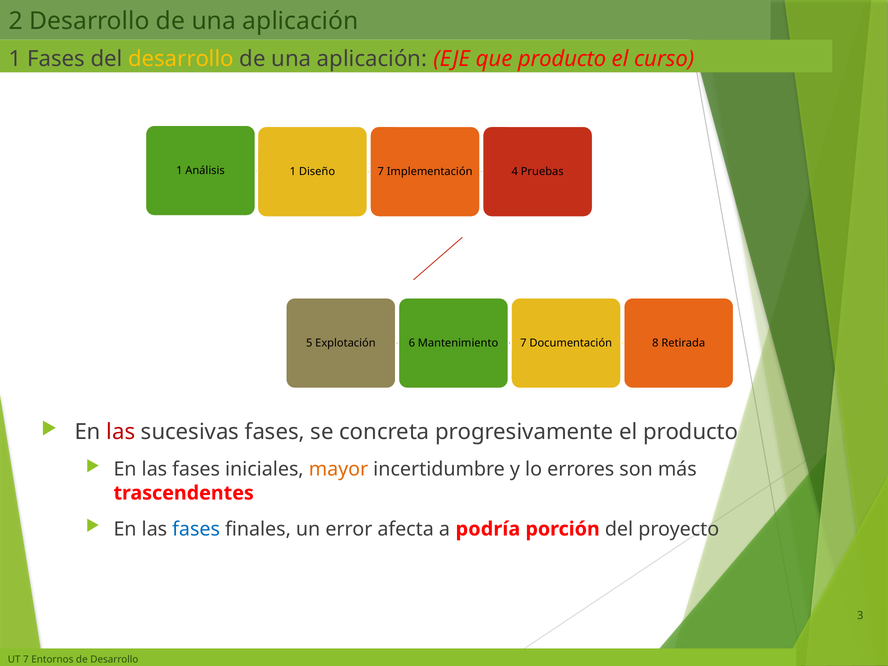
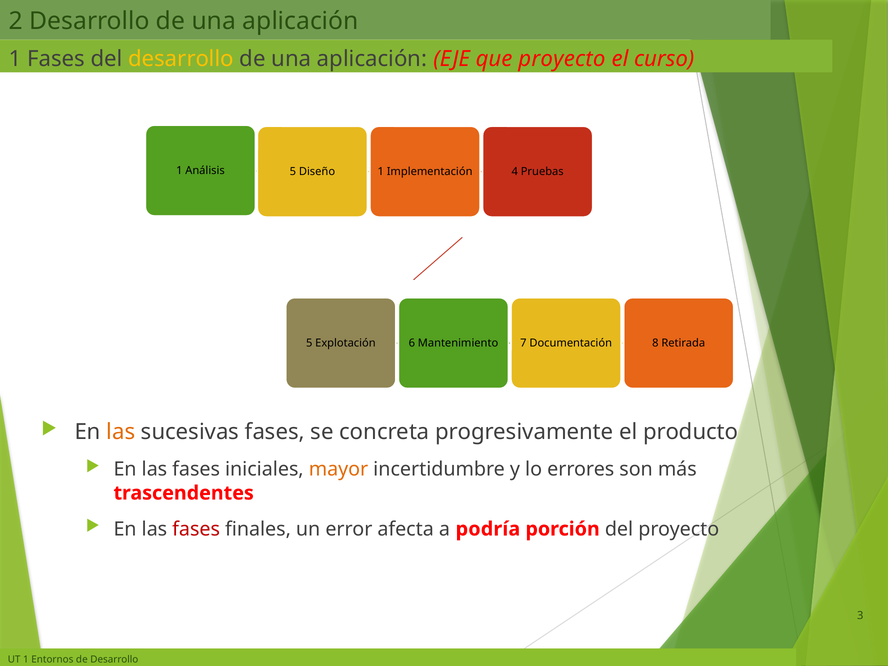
que producto: producto -> proyecto (562, 59)
1: 1 -> 5 (293, 172)
7: 7 -> 1 (381, 172)
las colour: red -> orange (121, 432)
fases colour: blue -> red (196, 529)
7: 7 -> 1 (26, 660)
